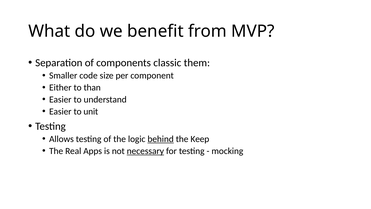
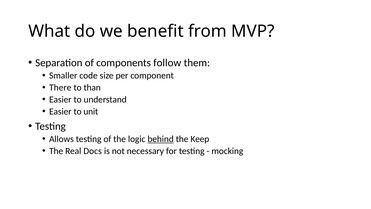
classic: classic -> follow (167, 63)
Either: Either -> There (60, 87)
Apps: Apps -> Docs (93, 151)
necessary underline: present -> none (145, 151)
